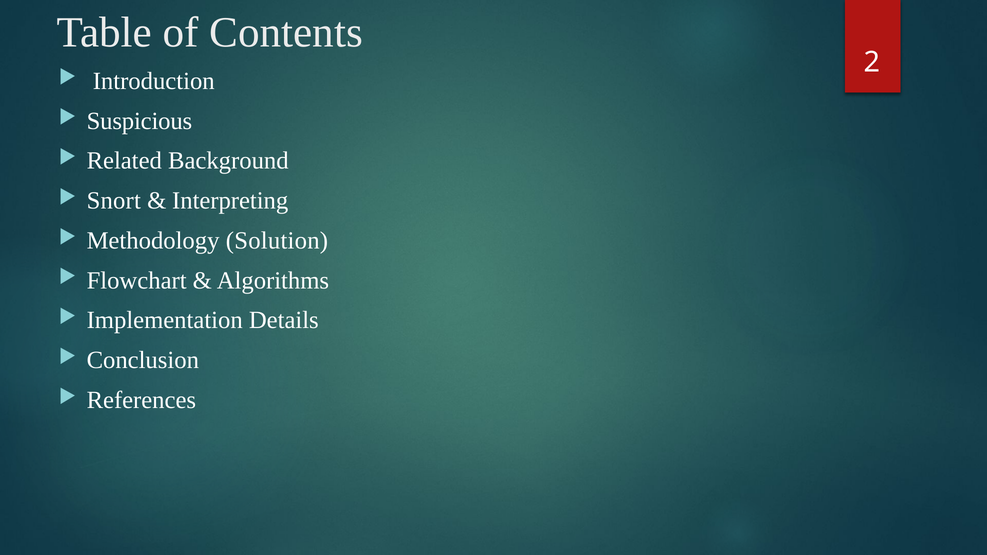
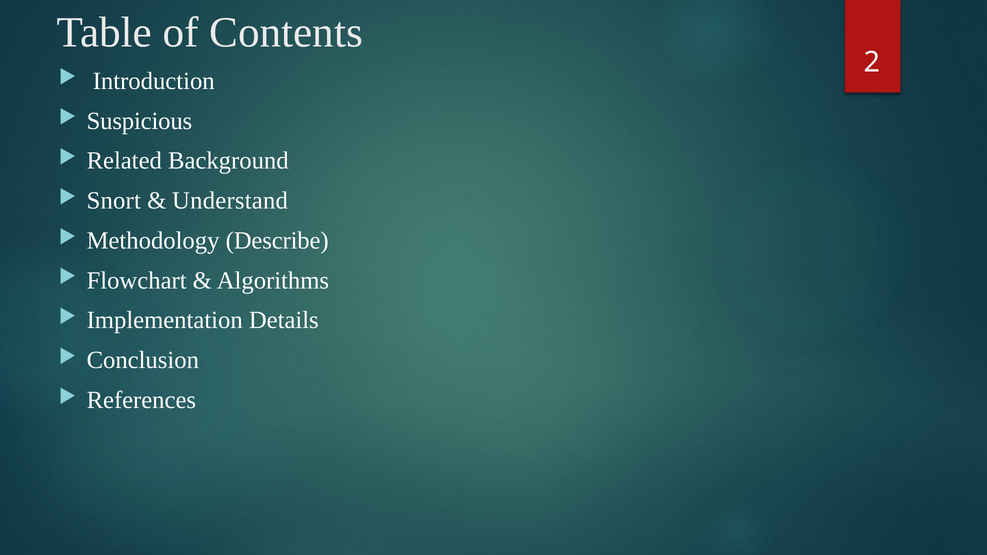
Interpreting: Interpreting -> Understand (230, 201)
Solution: Solution -> Describe (277, 241)
